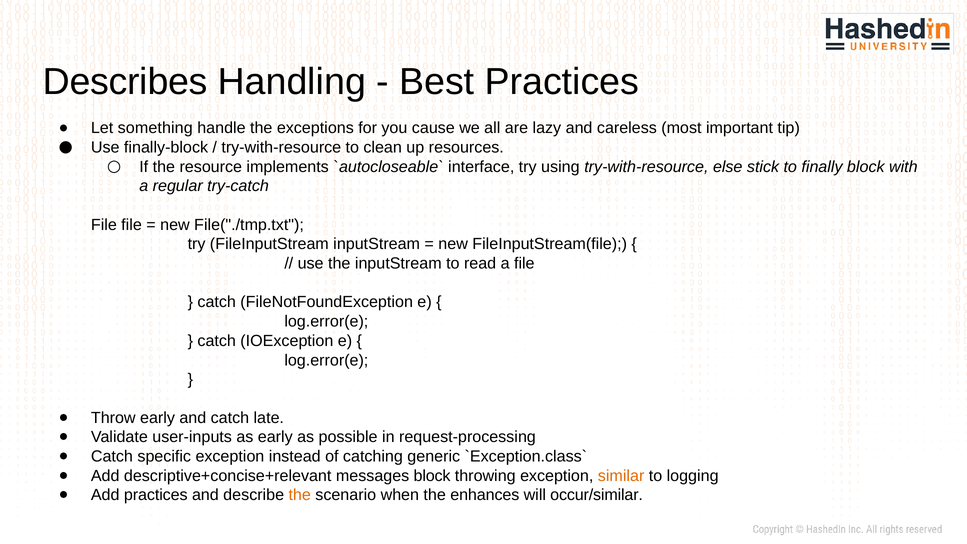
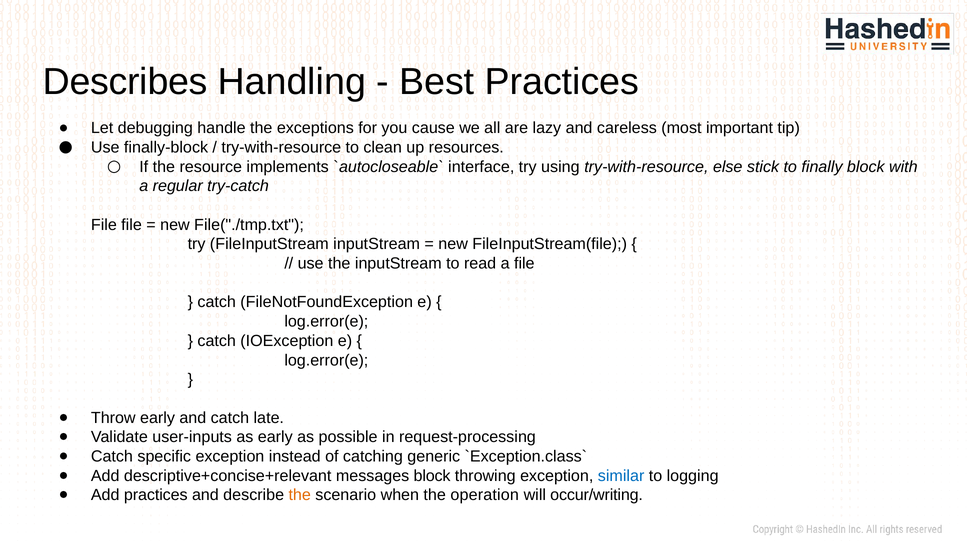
something: something -> debugging (155, 128)
similar colour: orange -> blue (621, 476)
enhances: enhances -> operation (485, 495)
occur/similar: occur/similar -> occur/writing (597, 495)
